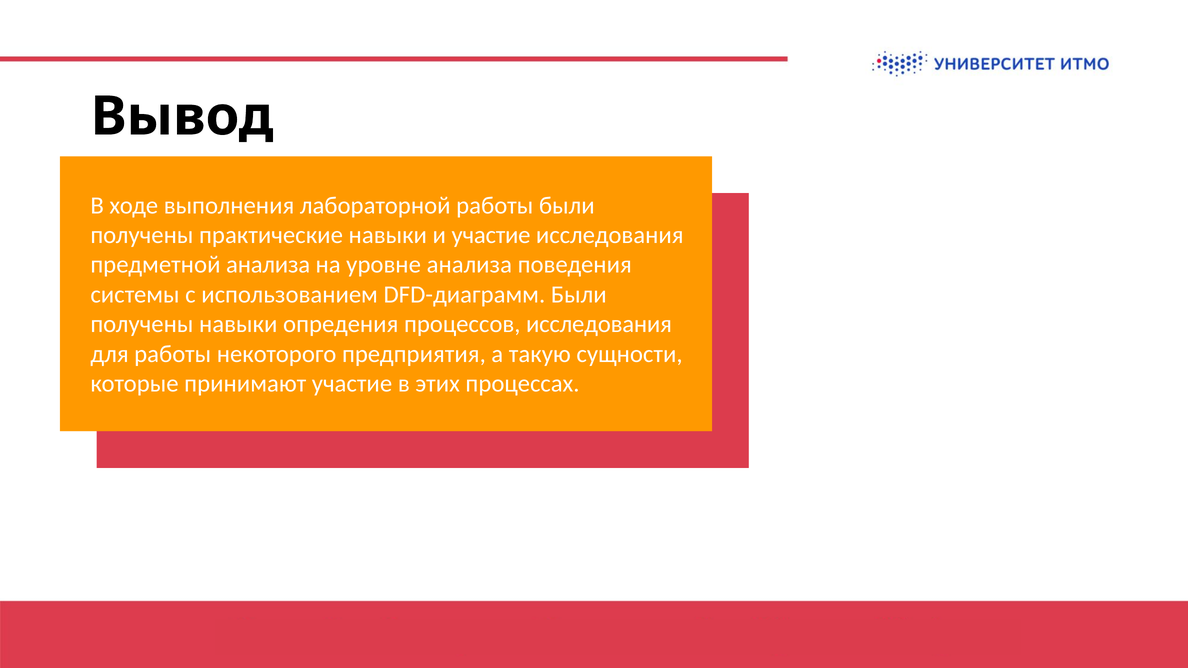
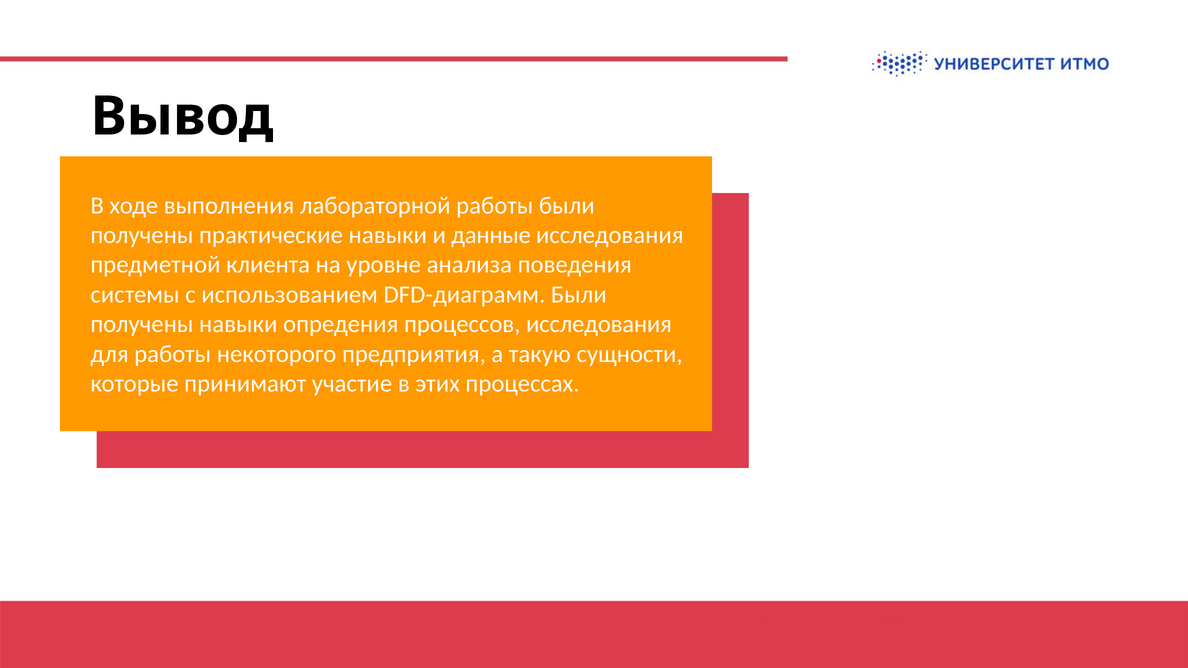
и участие: участие -> данные (491, 235)
предметной анализа: анализа -> клиента (268, 265)
